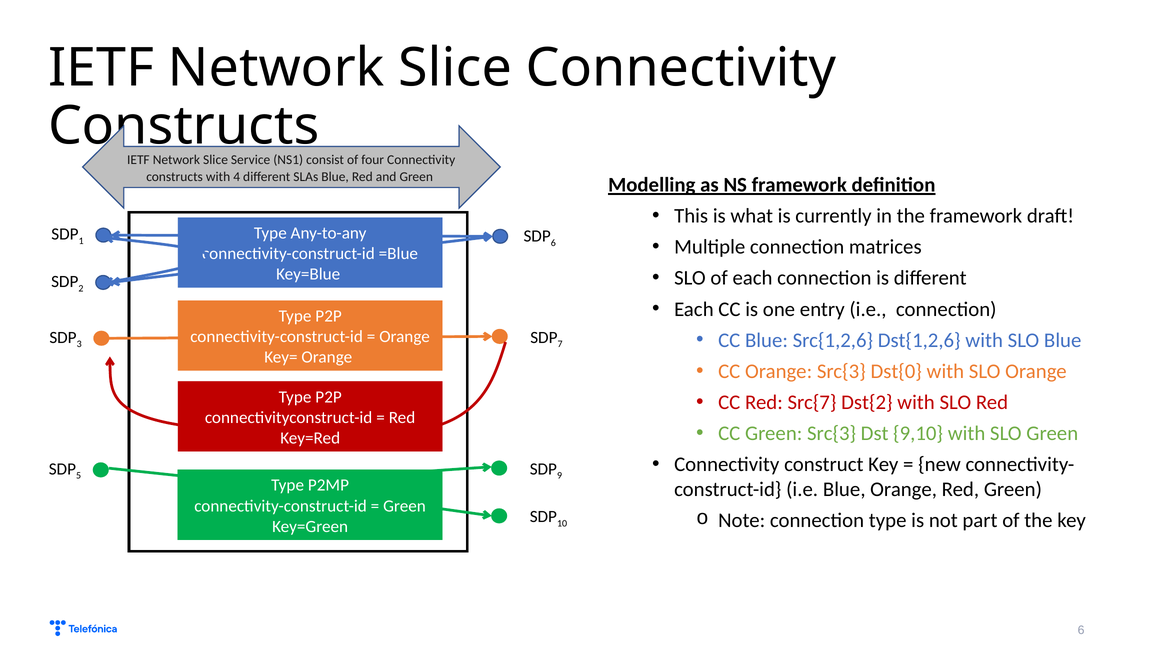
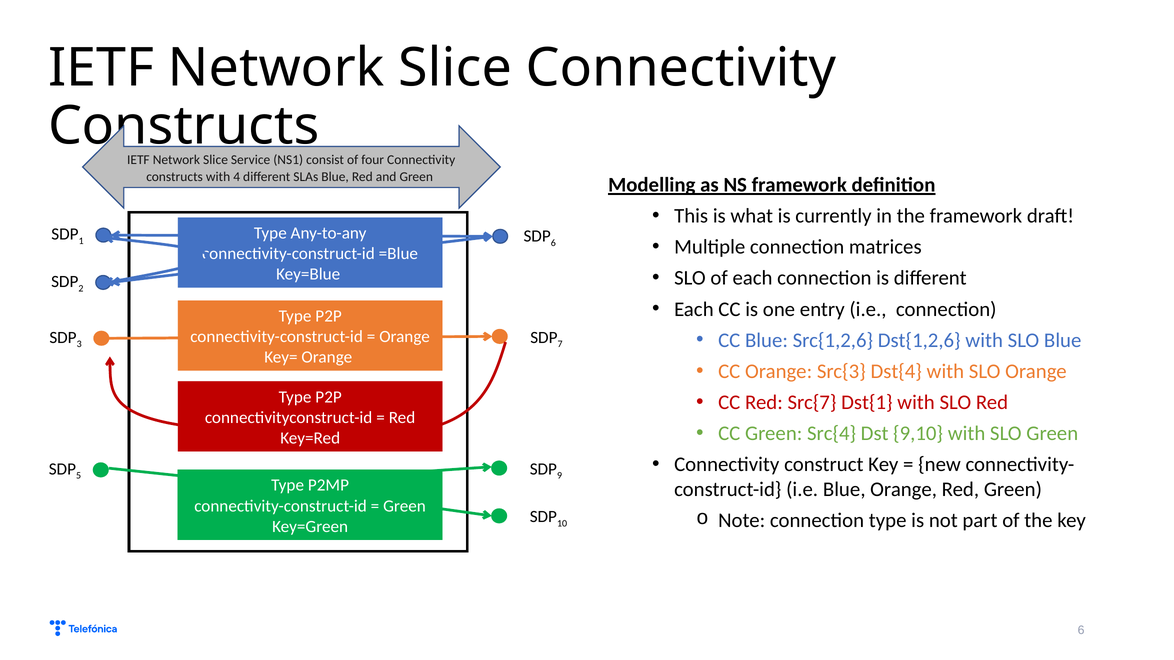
Dst{0: Dst{0 -> Dst{4 (896, 371)
Dst{2: Dst{2 -> Dst{1 (867, 402)
Green Src{3: Src{3 -> Src{4 (832, 434)
